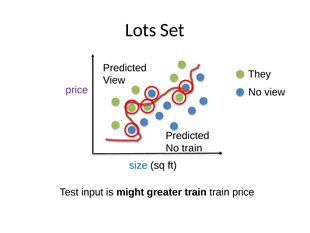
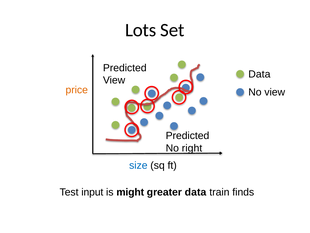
They: They -> Data (259, 74)
price colour: purple -> orange (77, 90)
No train: train -> right (192, 148)
greater train: train -> data (196, 192)
train price: price -> finds (243, 192)
